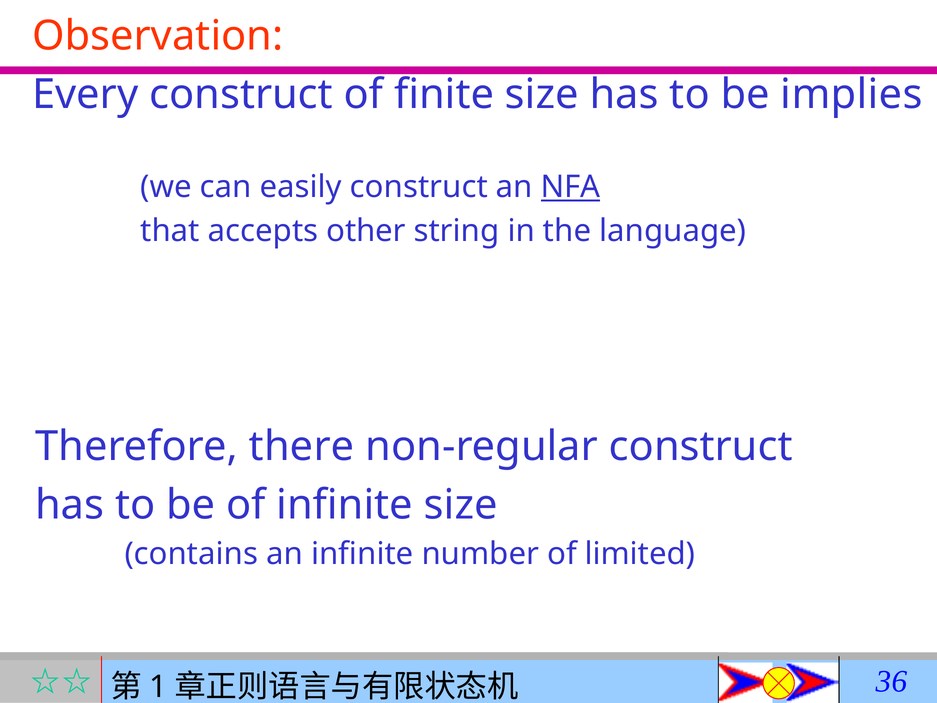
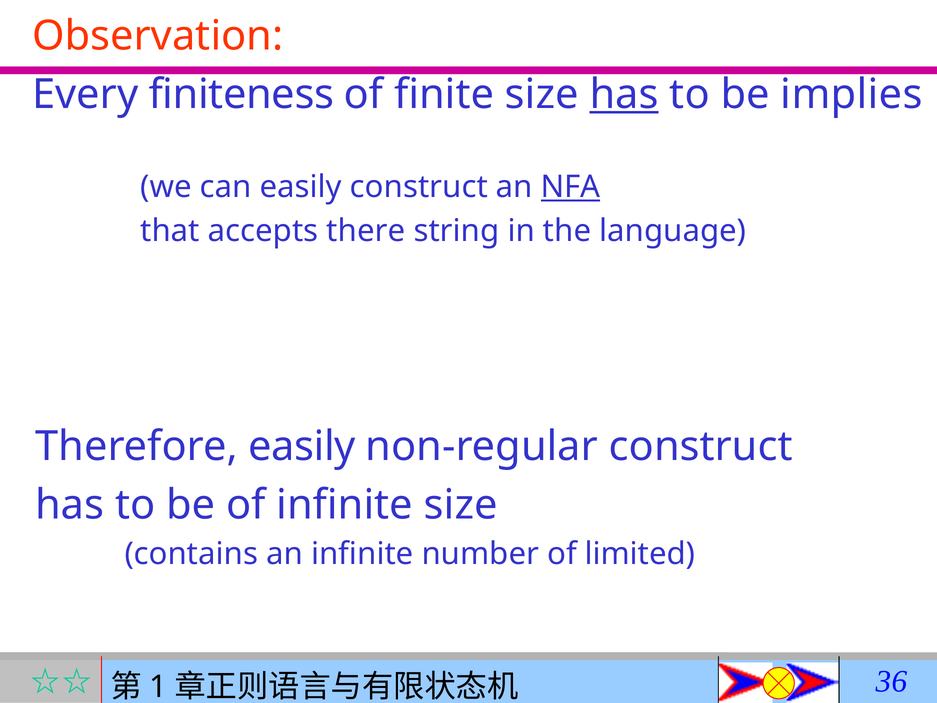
Every construct: construct -> finiteness (241, 94)
has underline: none -> present (624, 94)
other: other -> there (366, 231)
Therefore there: there -> easily (302, 446)
